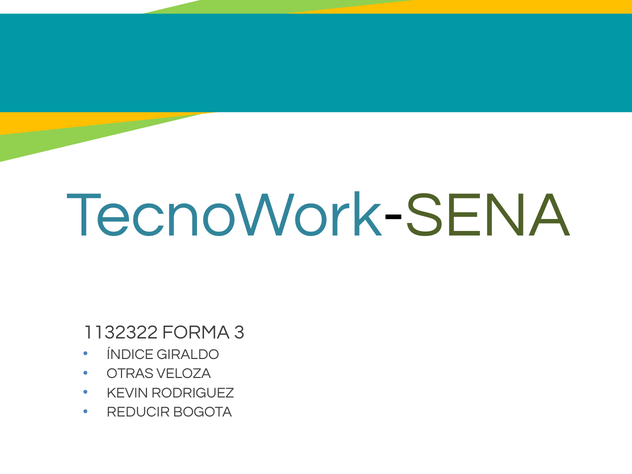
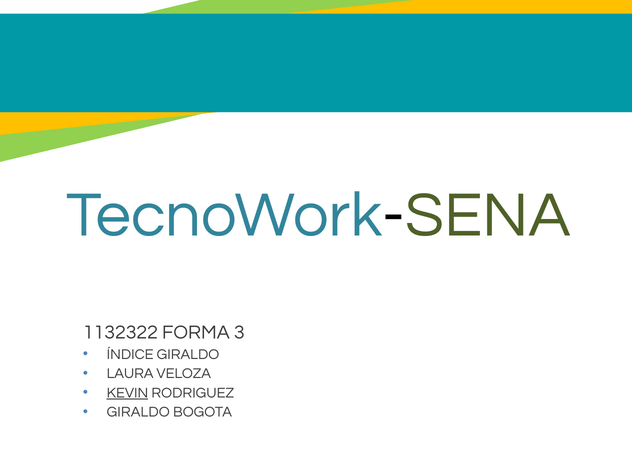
OTRAS: OTRAS -> LAURA (130, 374)
KEVIN underline: none -> present (127, 393)
REDUCIR: REDUCIR -> GIRALDO (138, 412)
